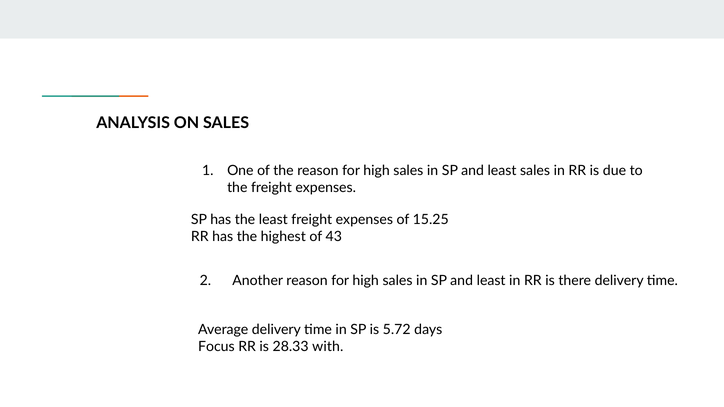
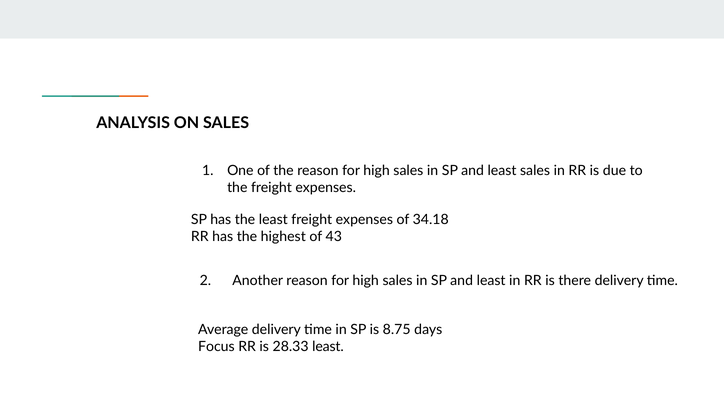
15.25: 15.25 -> 34.18 (431, 220)
5.72: 5.72 -> 8.75 (397, 330)
28.33 with: with -> least (328, 347)
